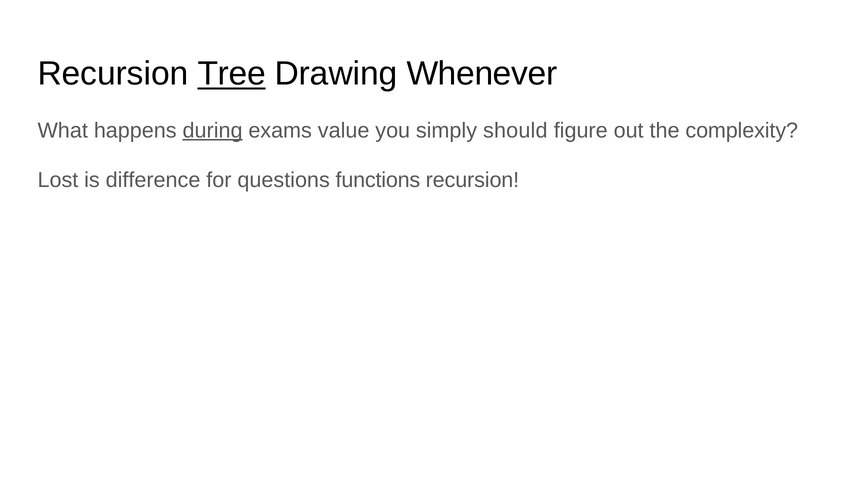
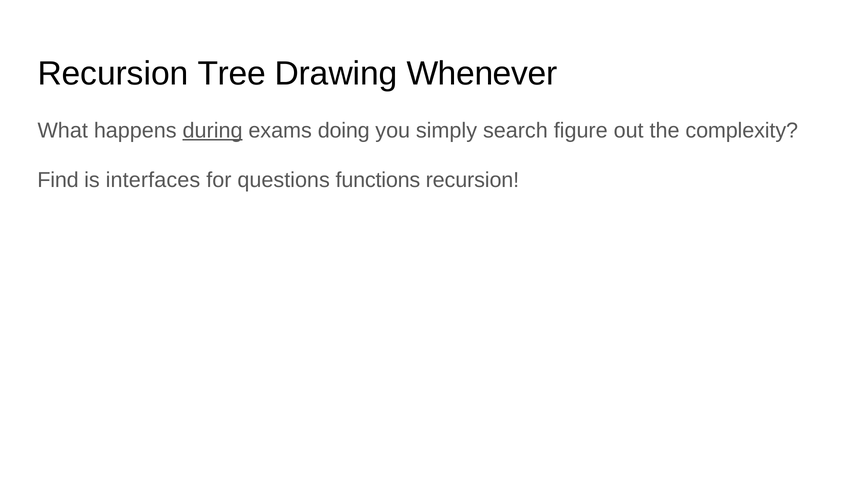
Tree underline: present -> none (232, 74)
value: value -> doing (344, 131)
should: should -> search (515, 131)
Lost: Lost -> Find (58, 180)
difference: difference -> interfaces (153, 180)
